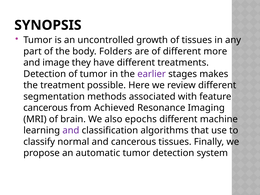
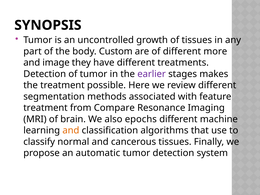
Folders: Folders -> Custom (116, 51)
cancerous: cancerous -> treatment (45, 108)
Achieved: Achieved -> Compare (114, 108)
and colour: purple -> orange (71, 130)
